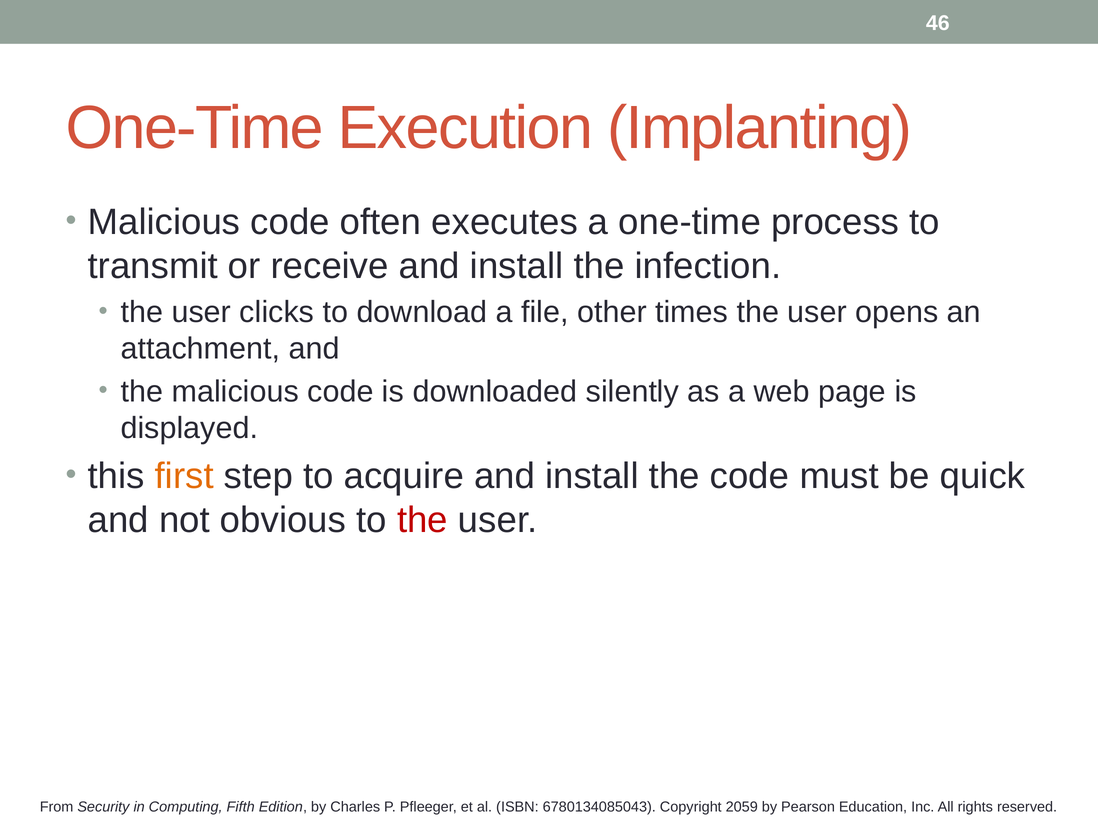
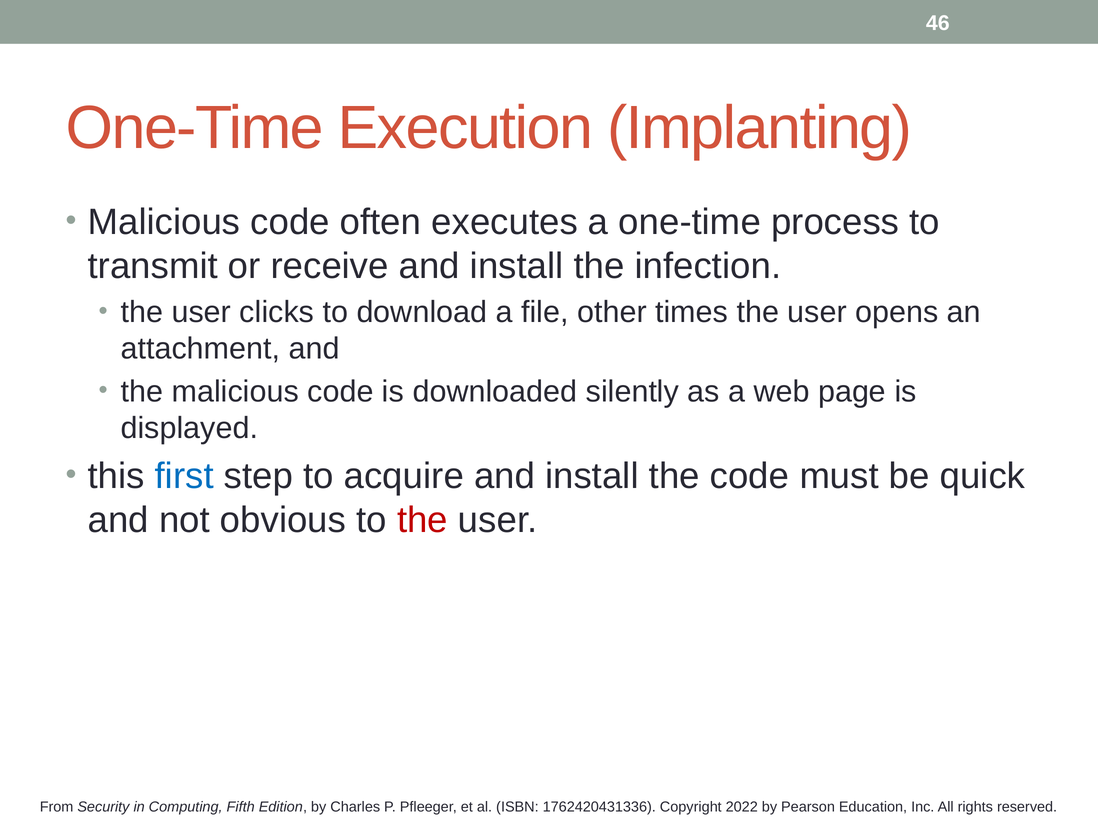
first colour: orange -> blue (184, 476)
6780134085043: 6780134085043 -> 1762420431336 (599, 807)
2059: 2059 -> 2022 (742, 807)
